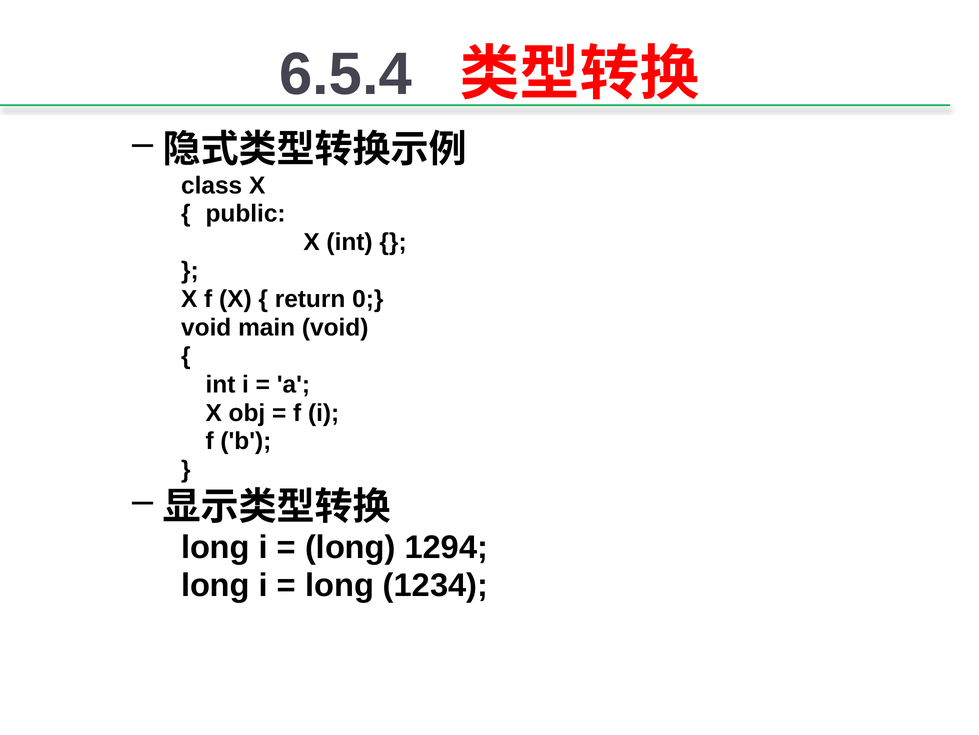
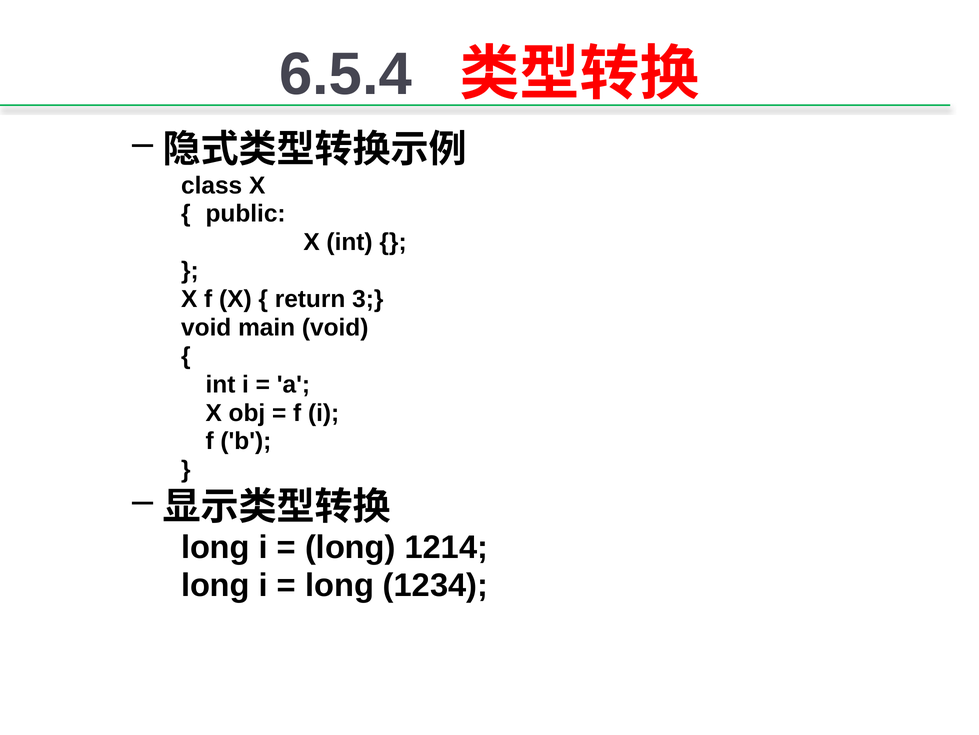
0: 0 -> 3 (368, 299)
1294: 1294 -> 1214 (446, 547)
